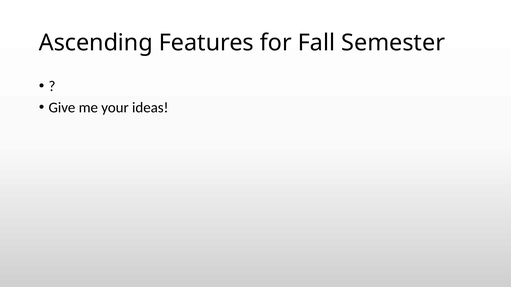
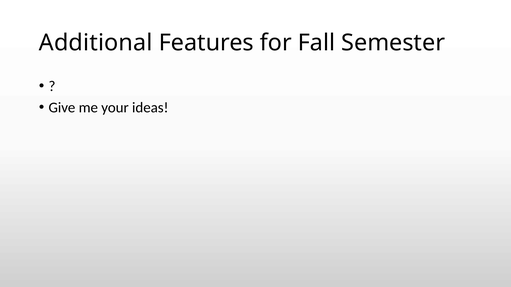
Ascending: Ascending -> Additional (96, 43)
